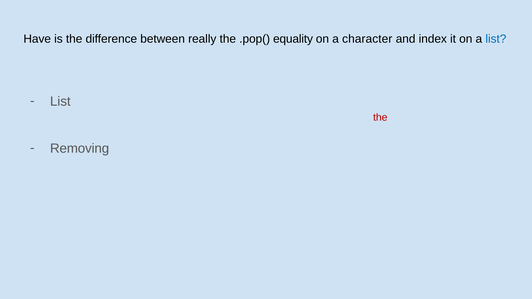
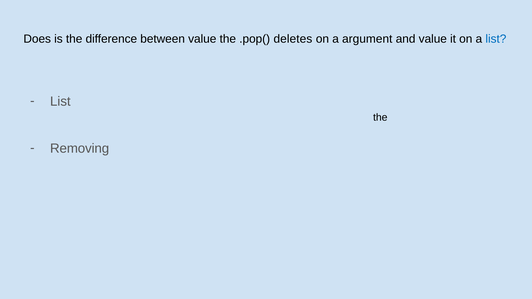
Have: Have -> Does (37, 39)
between really: really -> value (202, 39)
equality: equality -> deletes (293, 39)
a character: character -> argument (367, 39)
and index: index -> value (433, 39)
the colour: red -> black (380, 117)
